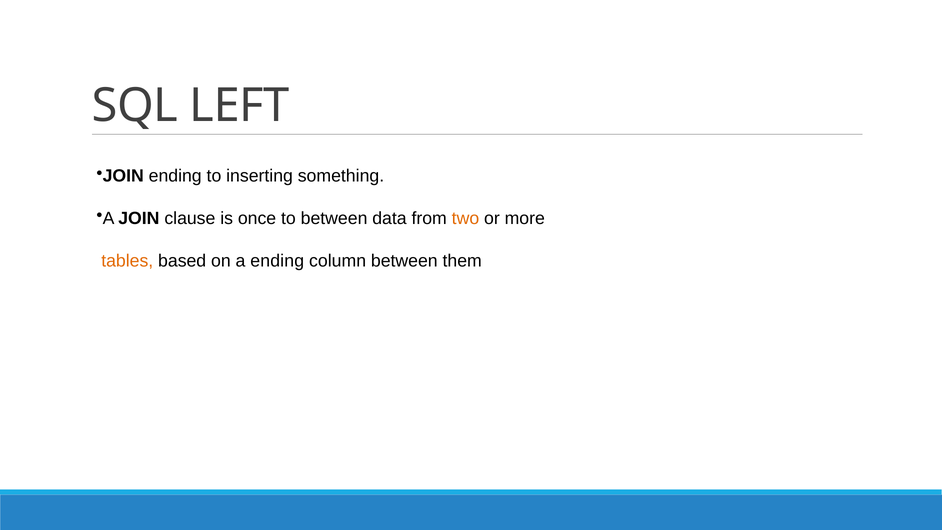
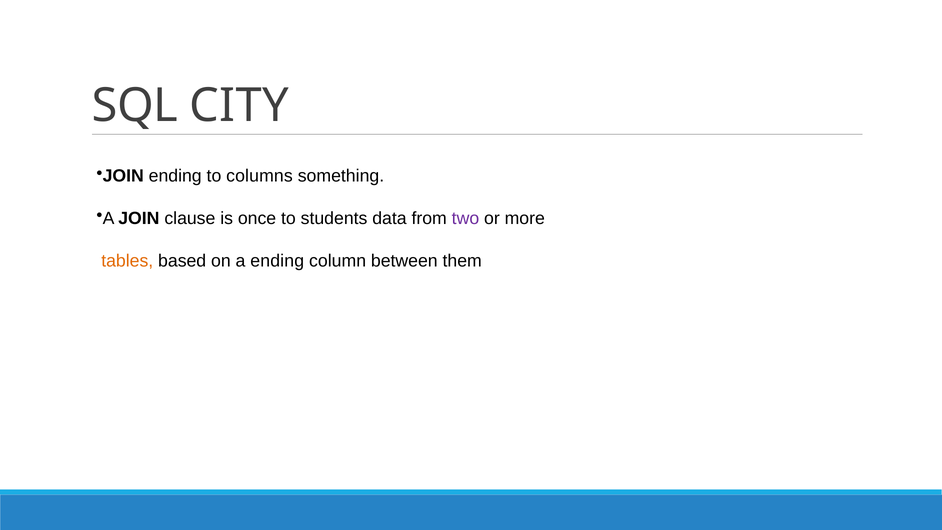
LEFT: LEFT -> CITY (239, 106)
inserting: inserting -> columns (259, 176)
to between: between -> students (334, 218)
two colour: orange -> purple (465, 218)
